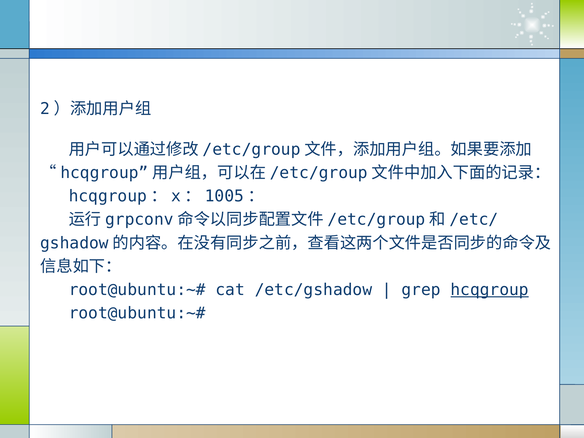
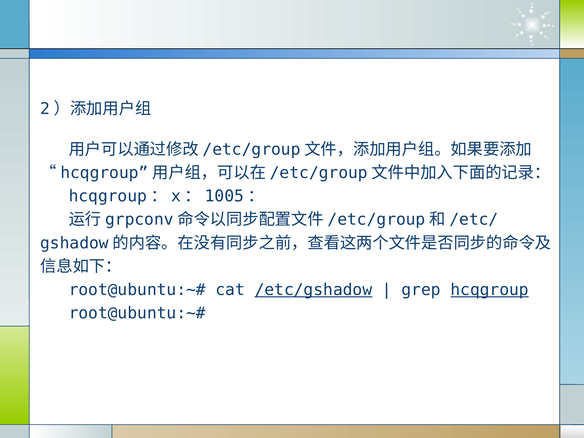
/etc/gshadow underline: none -> present (313, 290)
